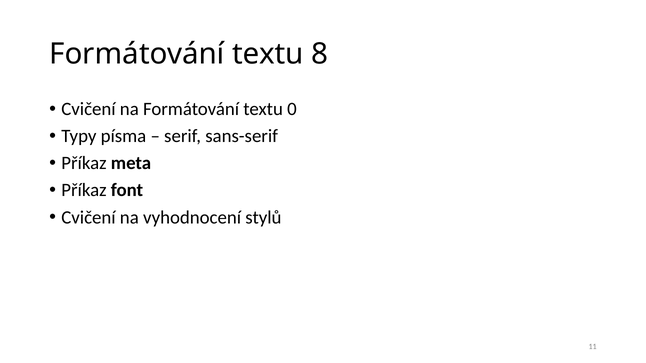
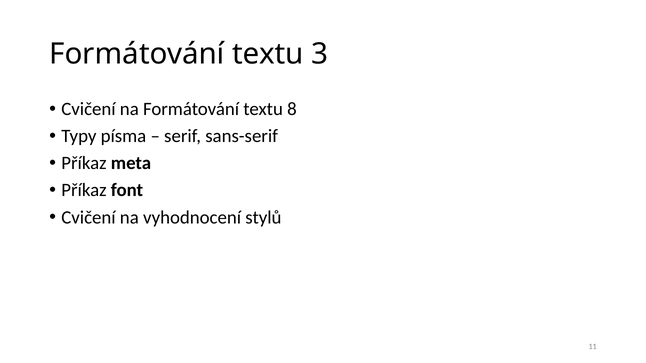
8: 8 -> 3 (320, 54)
0: 0 -> 8 (292, 109)
